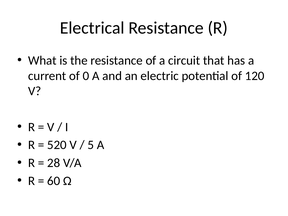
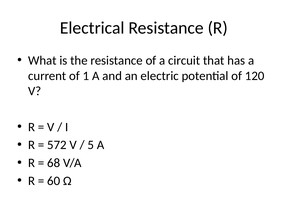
0: 0 -> 1 (86, 76)
520: 520 -> 572 (57, 145)
28: 28 -> 68 (54, 163)
